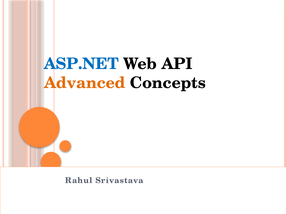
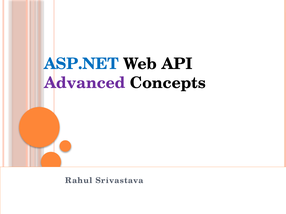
Advanced colour: orange -> purple (85, 83)
